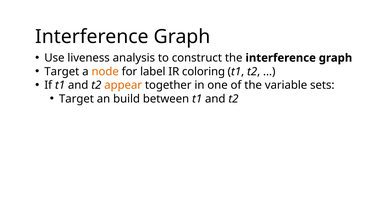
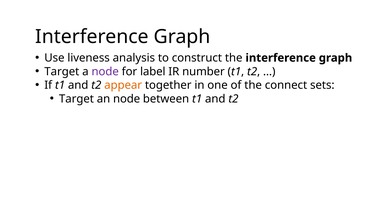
node colour: orange -> purple (105, 72)
coloring: coloring -> number (203, 72)
variable: variable -> connect (286, 85)
an build: build -> node (127, 99)
